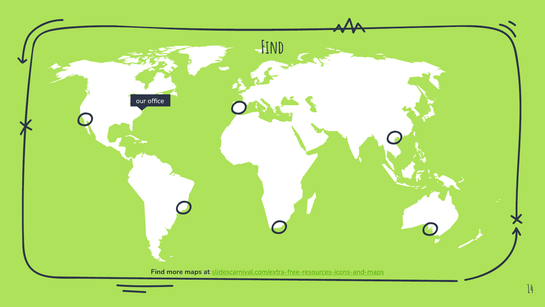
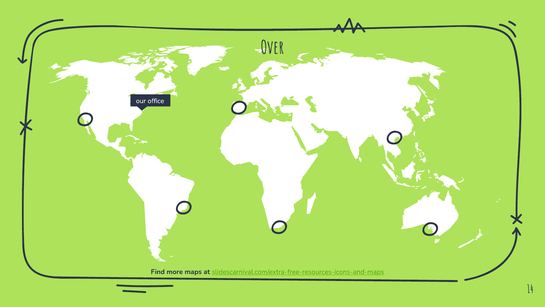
Find: Find -> Over (272, 48)
